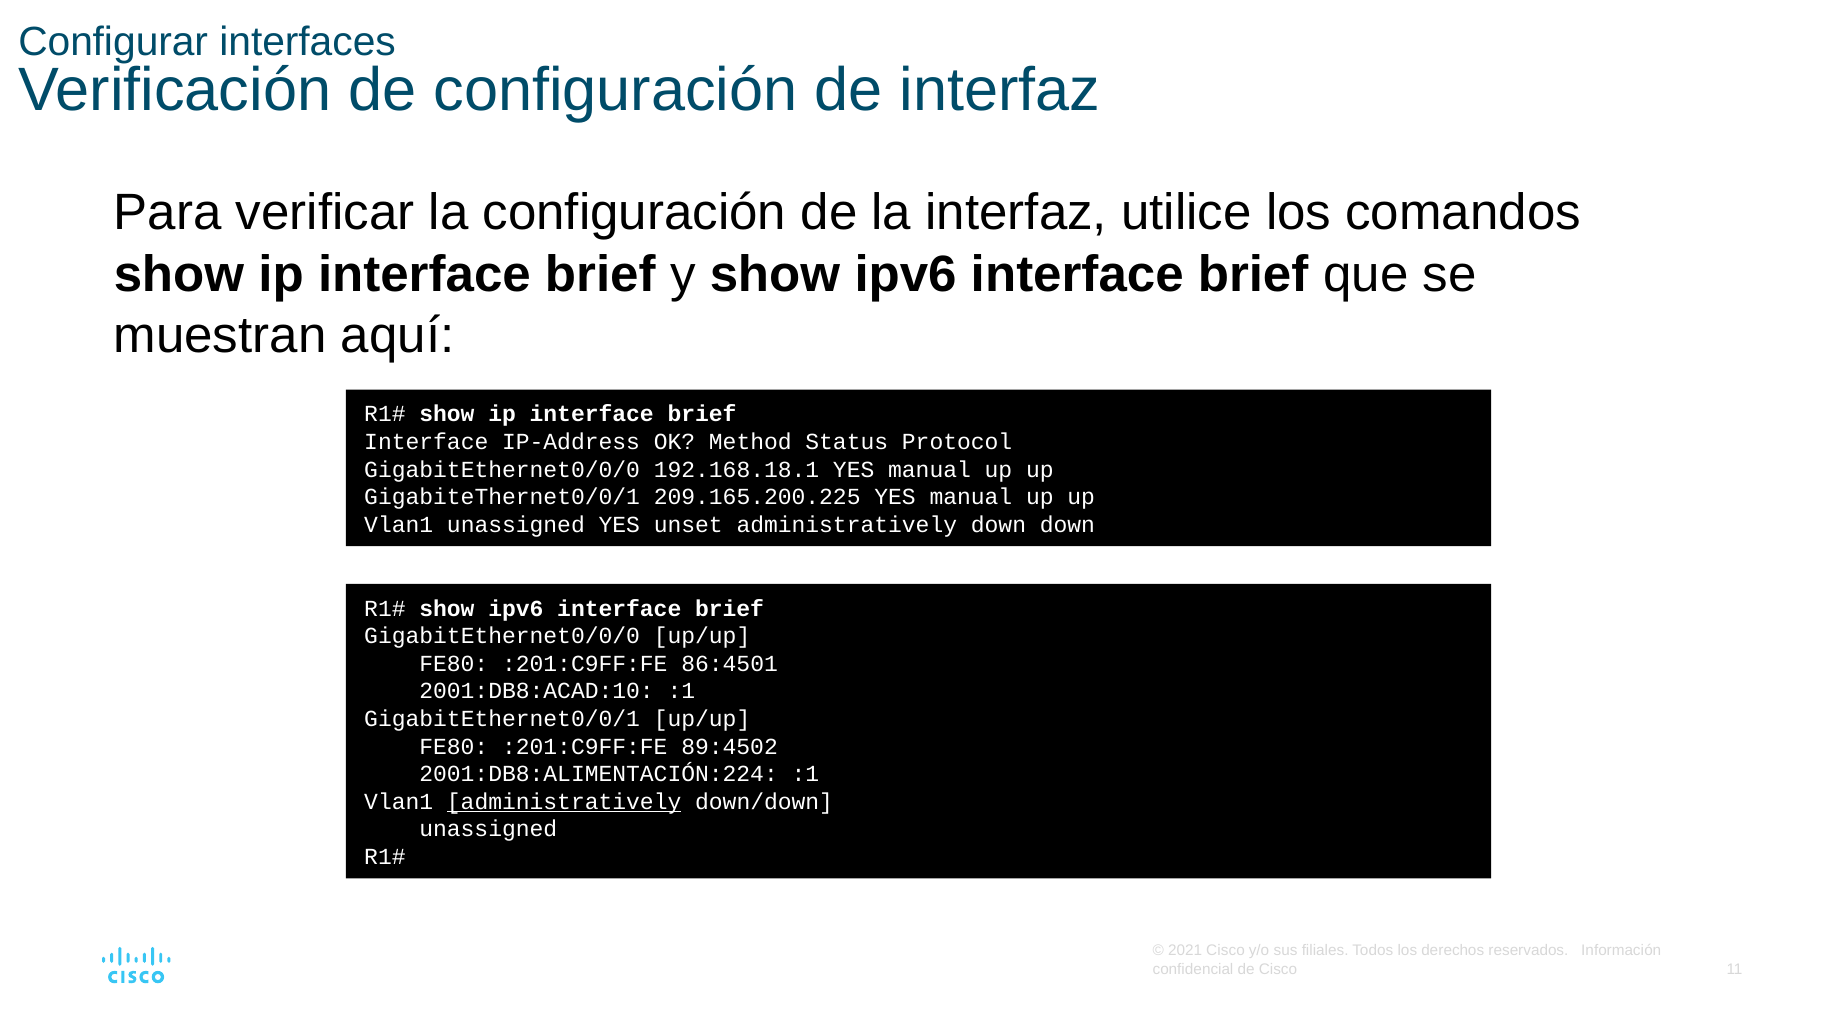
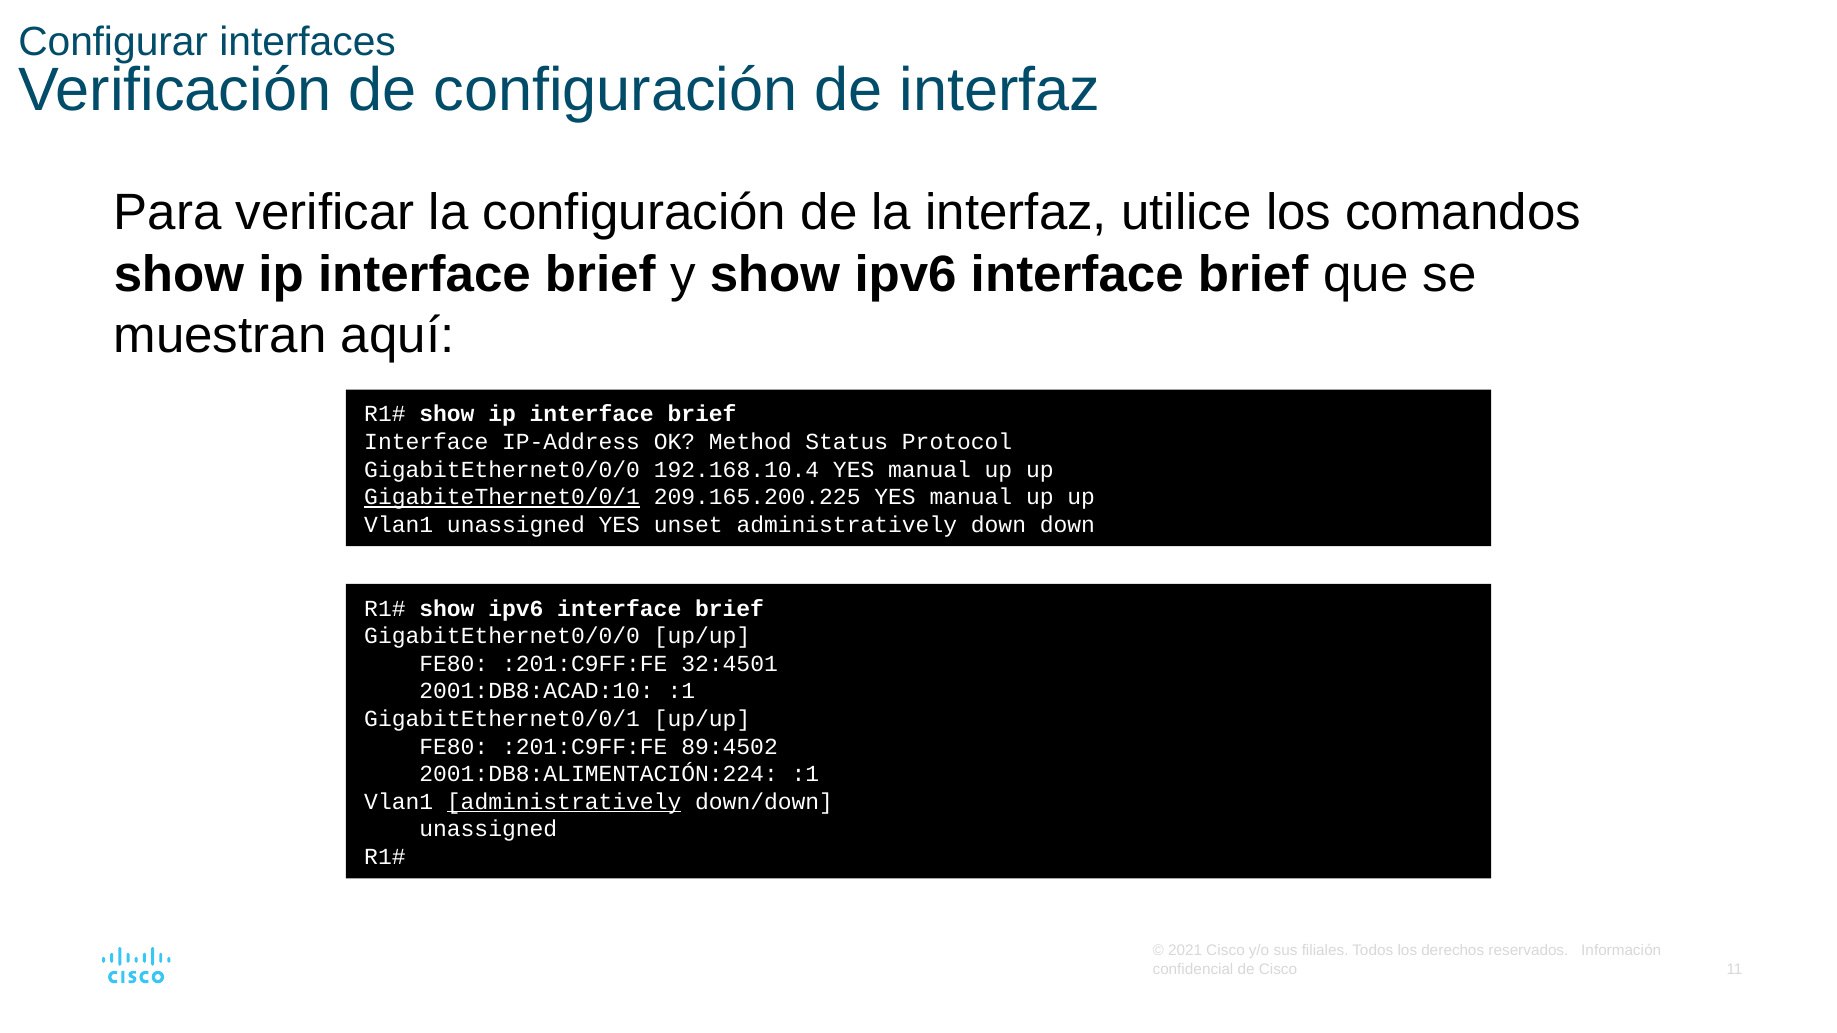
192.168.18.1: 192.168.18.1 -> 192.168.10.4 (737, 470)
GigabiteThernet0/0/1 underline: none -> present (502, 497)
86:4501: 86:4501 -> 32:4501 (730, 664)
